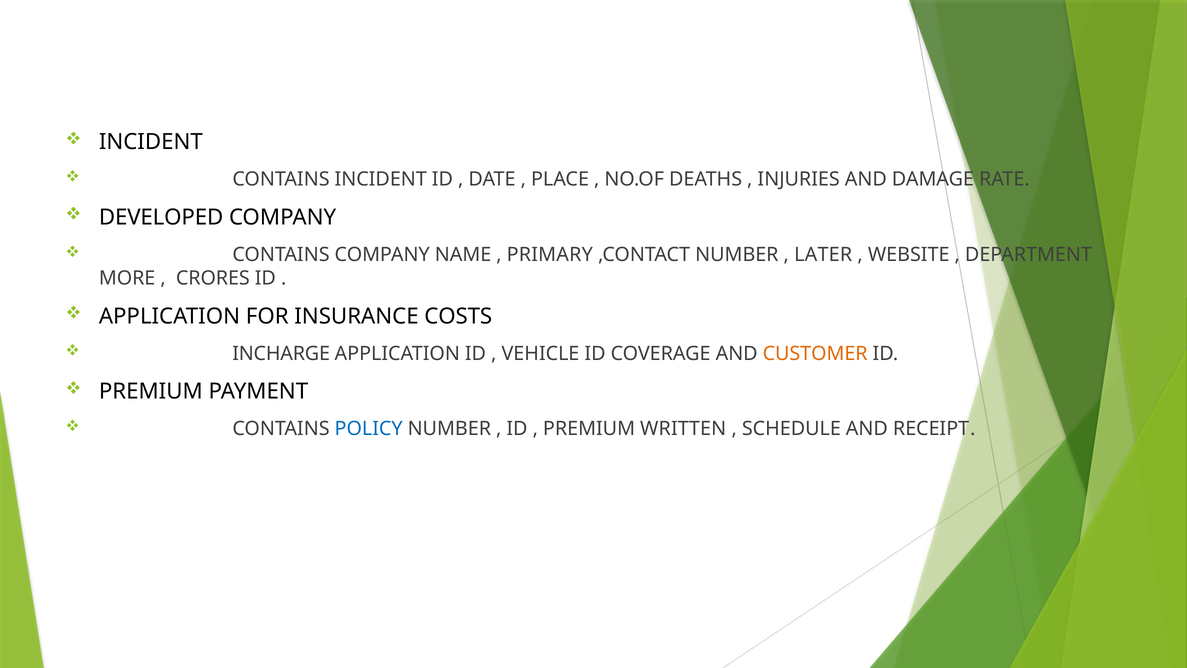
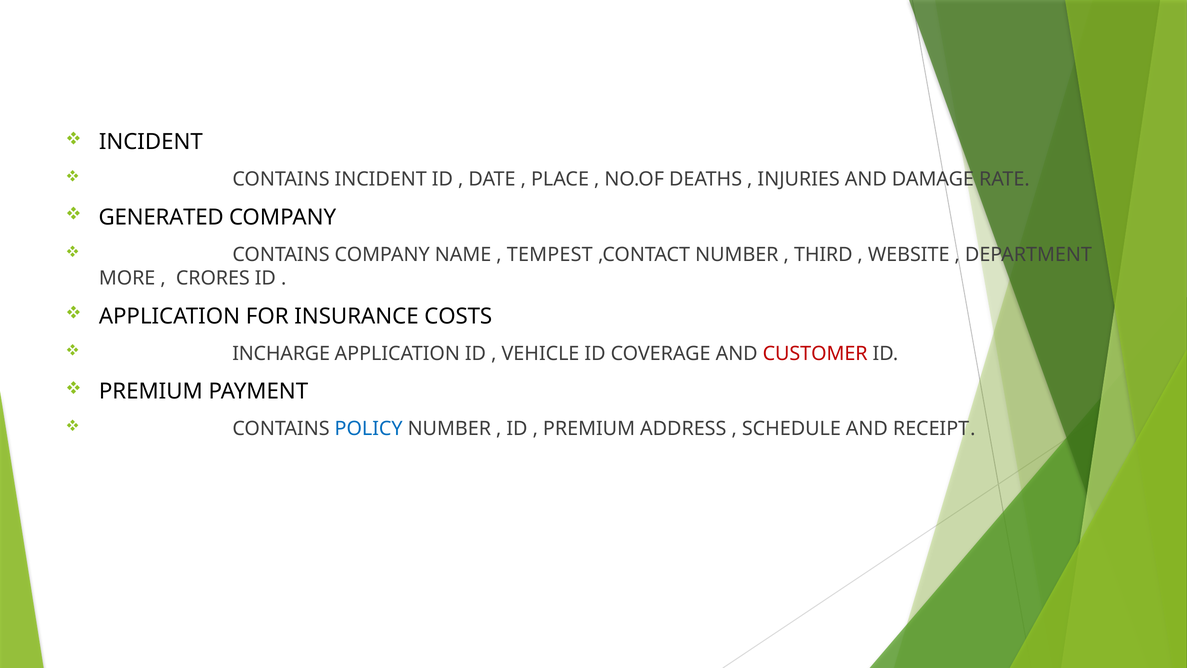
DEVELOPED: DEVELOPED -> GENERATED (161, 217)
PRIMARY: PRIMARY -> TEMPEST (550, 255)
LATER: LATER -> THIRD (823, 255)
CUSTOMER colour: orange -> red (815, 353)
WRITTEN: WRITTEN -> ADDRESS (683, 429)
